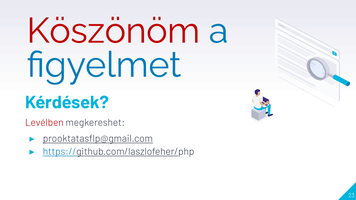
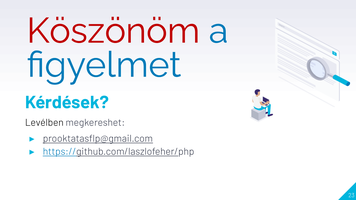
Levélben colour: red -> black (44, 123)
